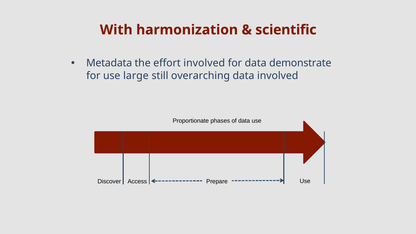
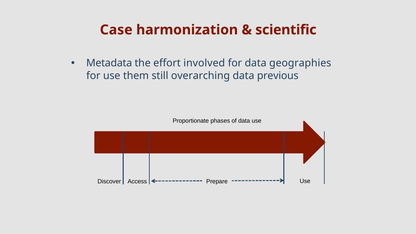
With: With -> Case (116, 30)
demonstrate: demonstrate -> geographies (300, 63)
large: large -> them (136, 76)
data involved: involved -> previous (278, 76)
